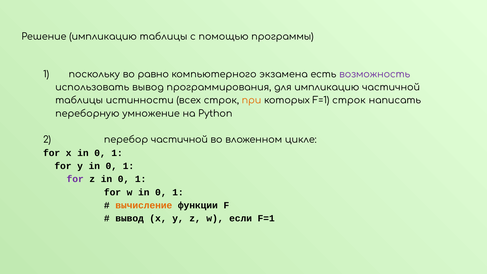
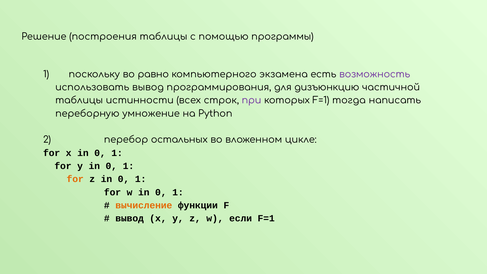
Решение импликацию: импликацию -> построения (103, 37)
для импликацию: импликацию -> дизъюнкцию (327, 87)
при colour: orange -> purple (252, 101)
F=1 строк: строк -> тогда (349, 101)
перебор частичной: частичной -> остальных (179, 140)
for colour: purple -> orange (75, 179)
